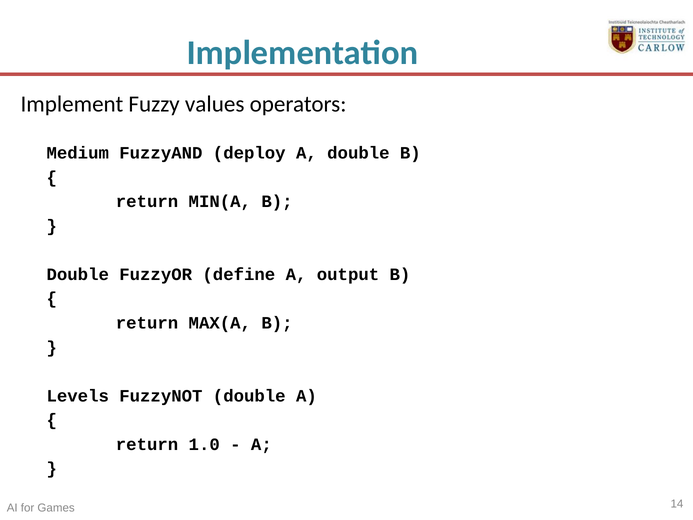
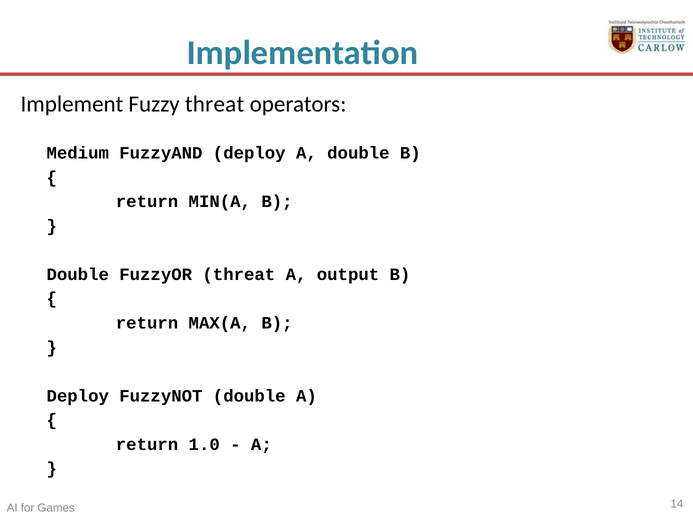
Fuzzy values: values -> threat (215, 104)
FuzzyOR define: define -> threat (239, 274)
Levels: Levels -> Deploy (78, 396)
